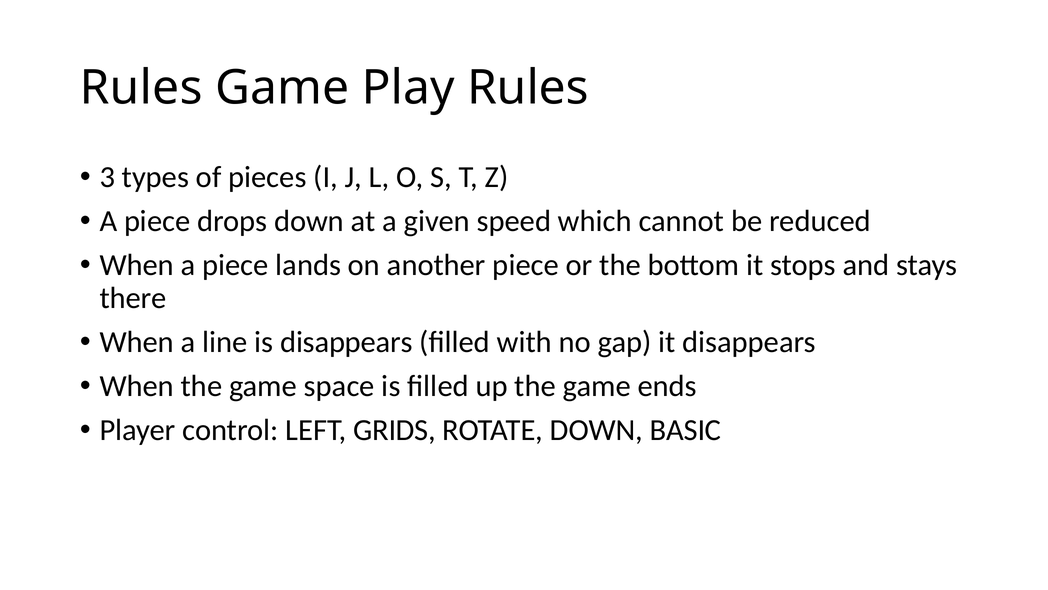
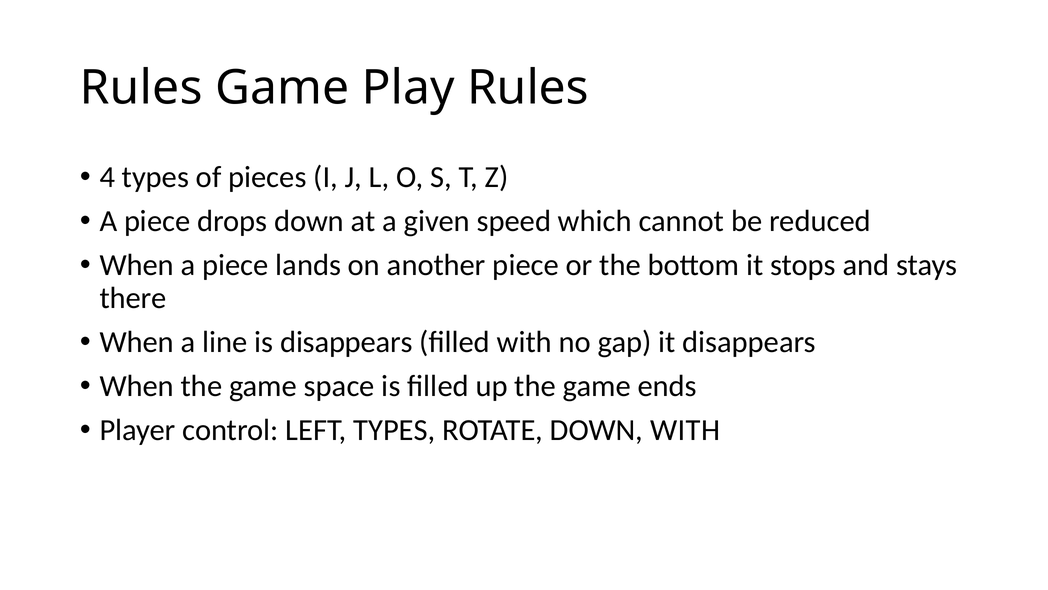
3: 3 -> 4 (107, 177)
LEFT GRIDS: GRIDS -> TYPES (394, 430)
DOWN BASIC: BASIC -> WITH (685, 430)
